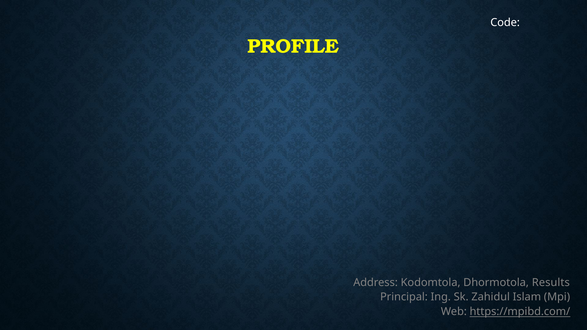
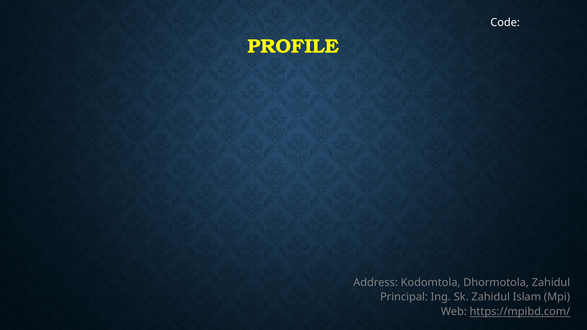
Dhormotola Results: Results -> Zahidul (551, 283)
